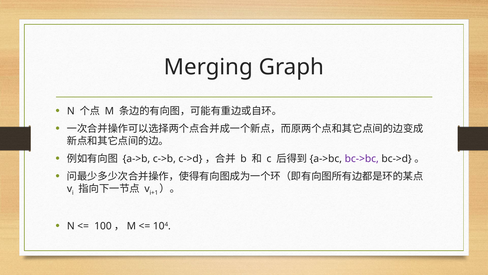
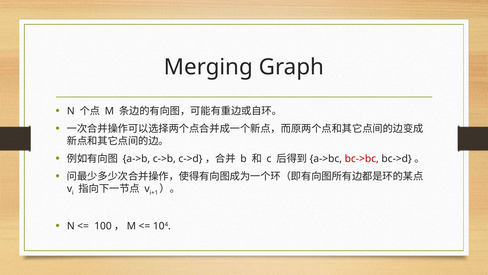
bc->bc colour: purple -> red (362, 159)
